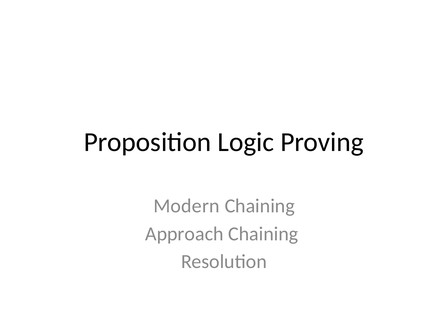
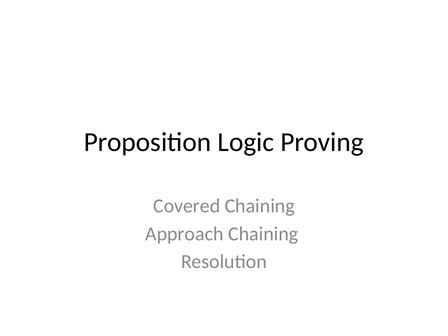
Modern: Modern -> Covered (187, 206)
